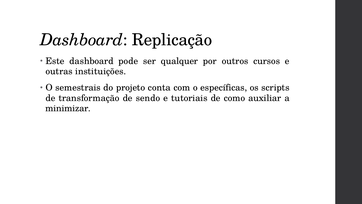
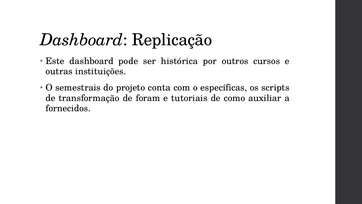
qualquer: qualquer -> histórica (179, 61)
sendo: sendo -> foram (148, 98)
minimizar: minimizar -> fornecidos (68, 108)
